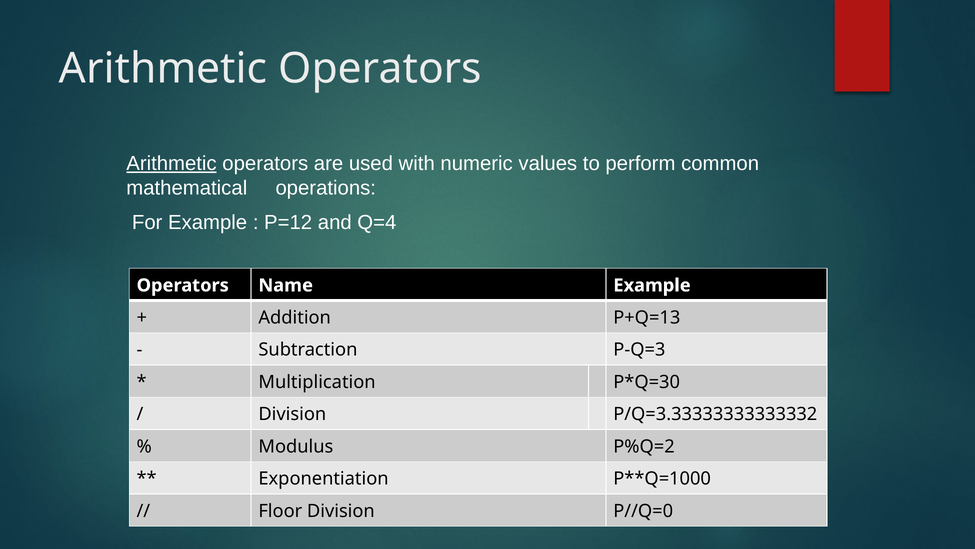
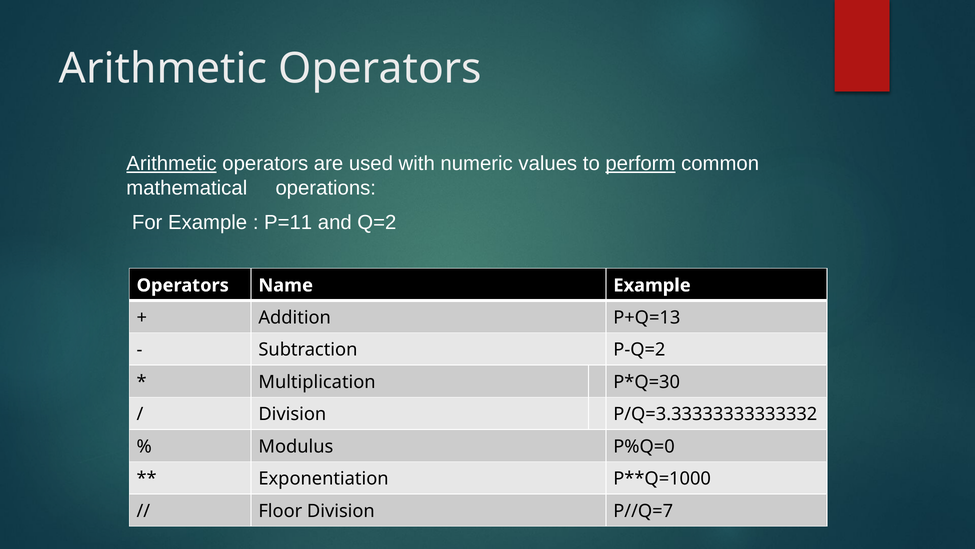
perform underline: none -> present (640, 163)
P=12: P=12 -> P=11 (288, 222)
Q=4: Q=4 -> Q=2 (377, 222)
P-Q=3: P-Q=3 -> P-Q=2 (639, 350)
P%Q=2: P%Q=2 -> P%Q=0 (644, 446)
P//Q=0: P//Q=0 -> P//Q=7 (643, 511)
